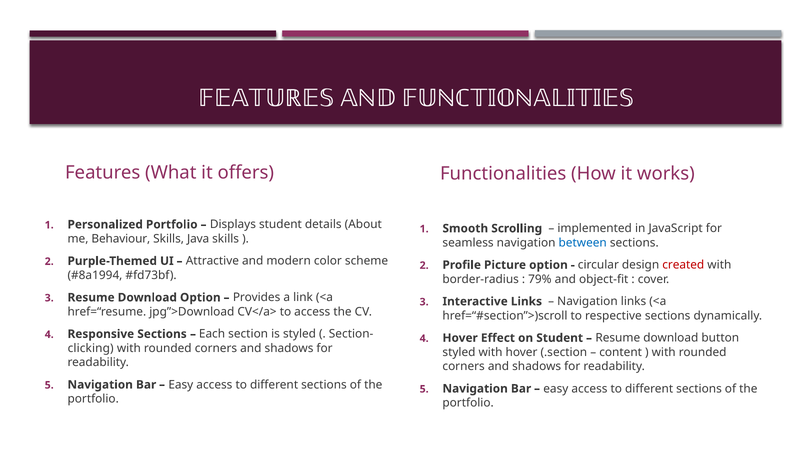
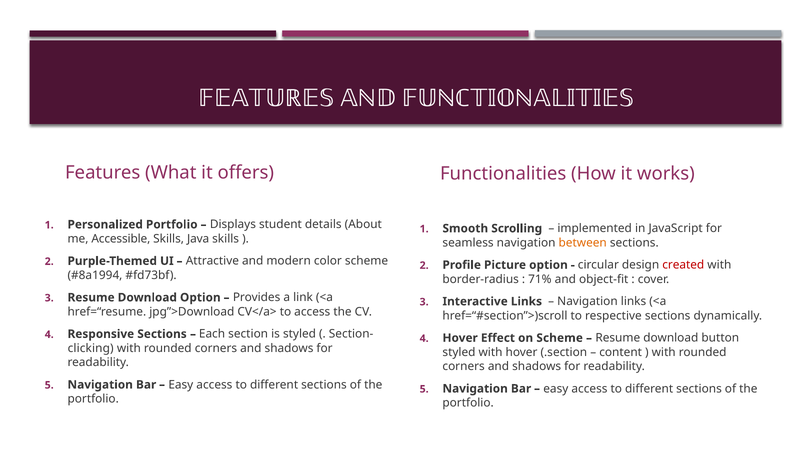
Behaviour: Behaviour -> Accessible (121, 239)
between colour: blue -> orange (583, 243)
79%: 79% -> 71% (540, 279)
on Student: Student -> Scheme (560, 338)
